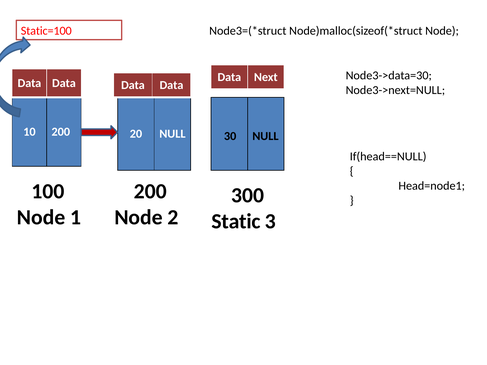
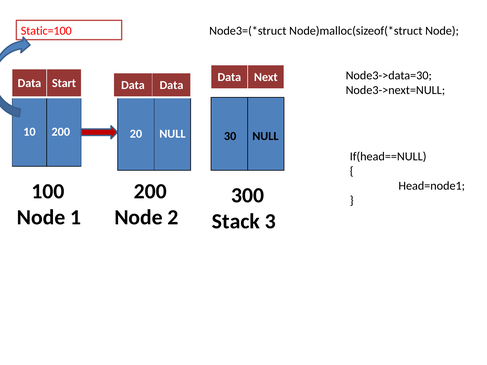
Data: Data -> Start (64, 83)
Static: Static -> Stack (236, 221)
